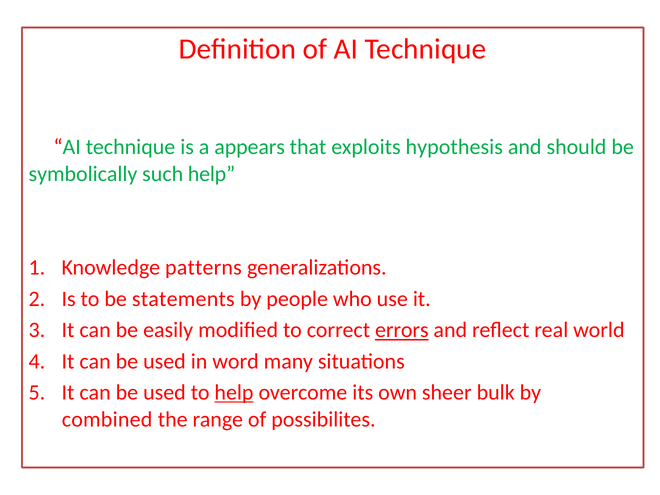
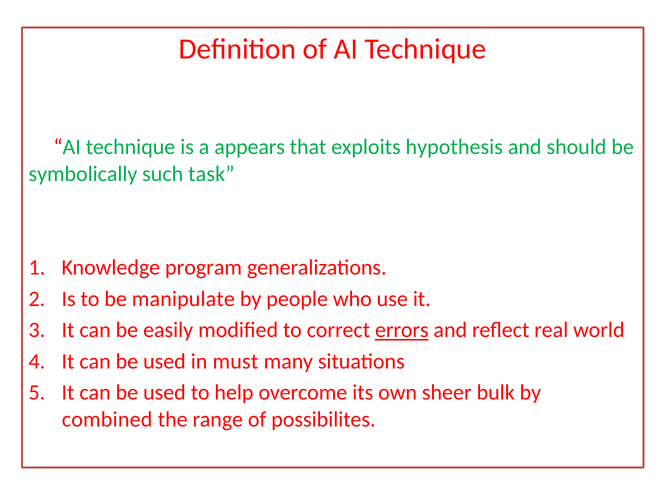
such help: help -> task (211, 174)
patterns: patterns -> program (204, 268)
statements: statements -> manipulate (183, 299)
word: word -> must (235, 361)
help underline: present -> none (234, 393)
